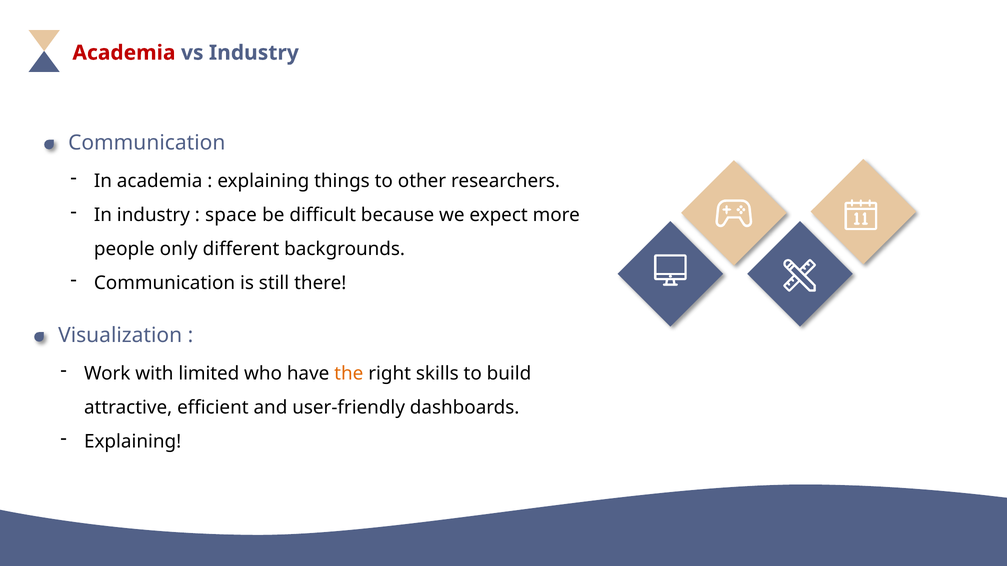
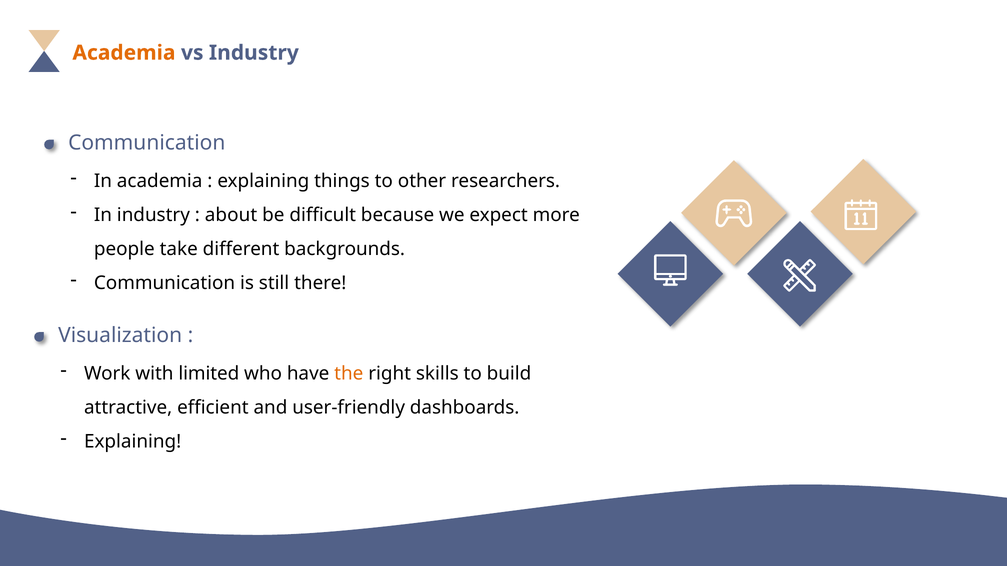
Academia colour: red -> orange (124, 53)
space: space -> about (231, 215)
only: only -> take (179, 249)
